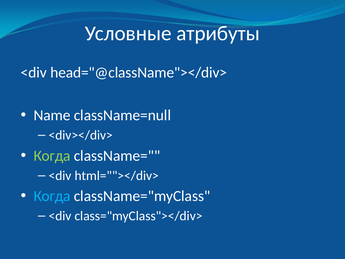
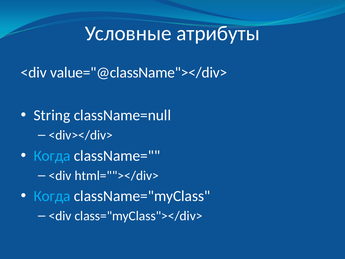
head="@className"></div>: head="@className"></div> -> value="@className"></div> (139, 72)
Name: Name -> String (52, 115)
Когда colour: light green -> light blue (52, 156)
